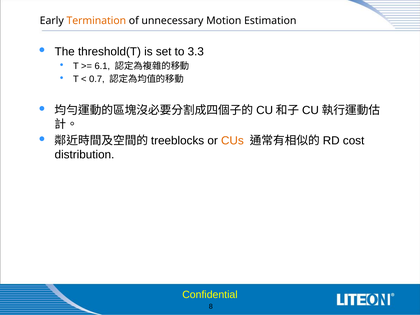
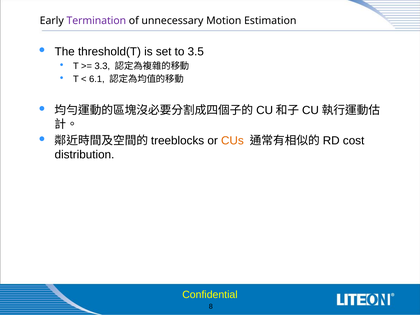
Termination colour: orange -> purple (96, 21)
3.3: 3.3 -> 3.5 (196, 52)
6.1: 6.1 -> 3.3 (102, 66)
0.7: 0.7 -> 6.1 (97, 79)
